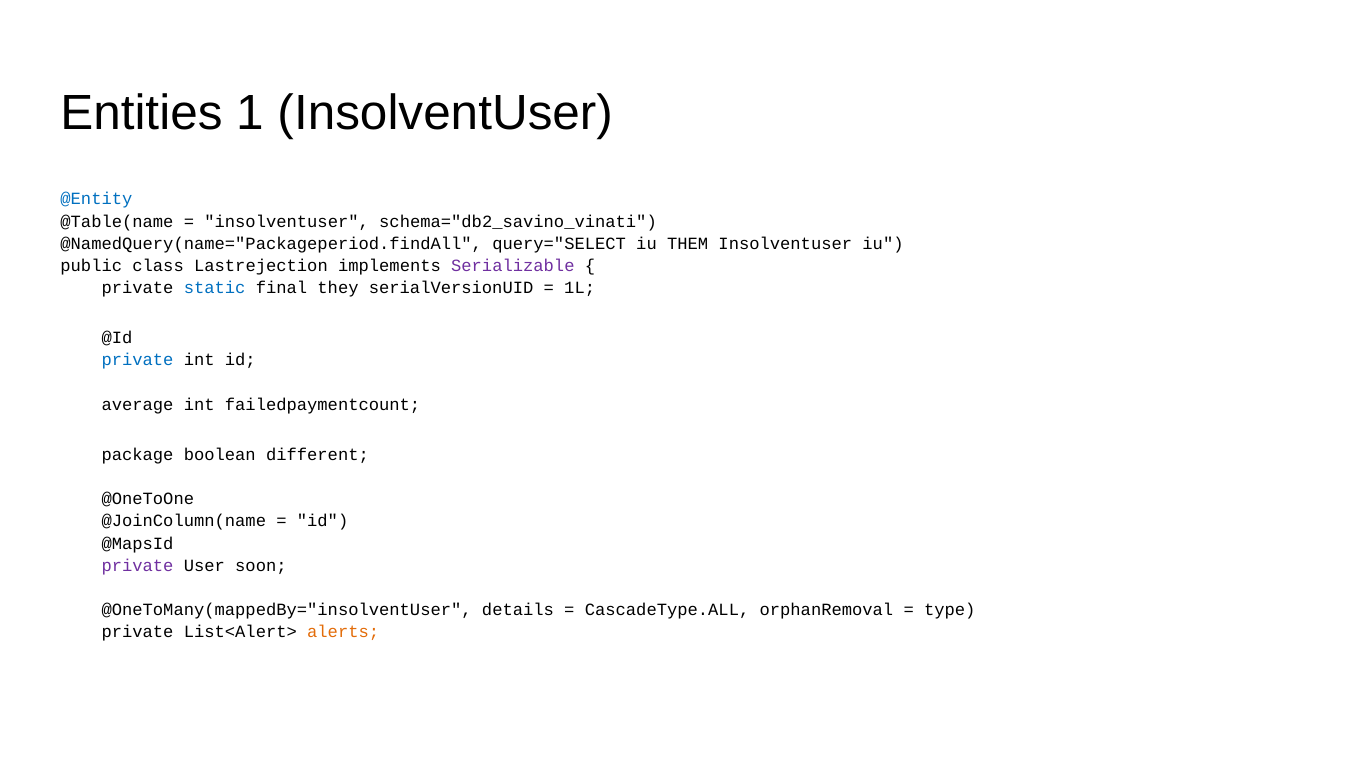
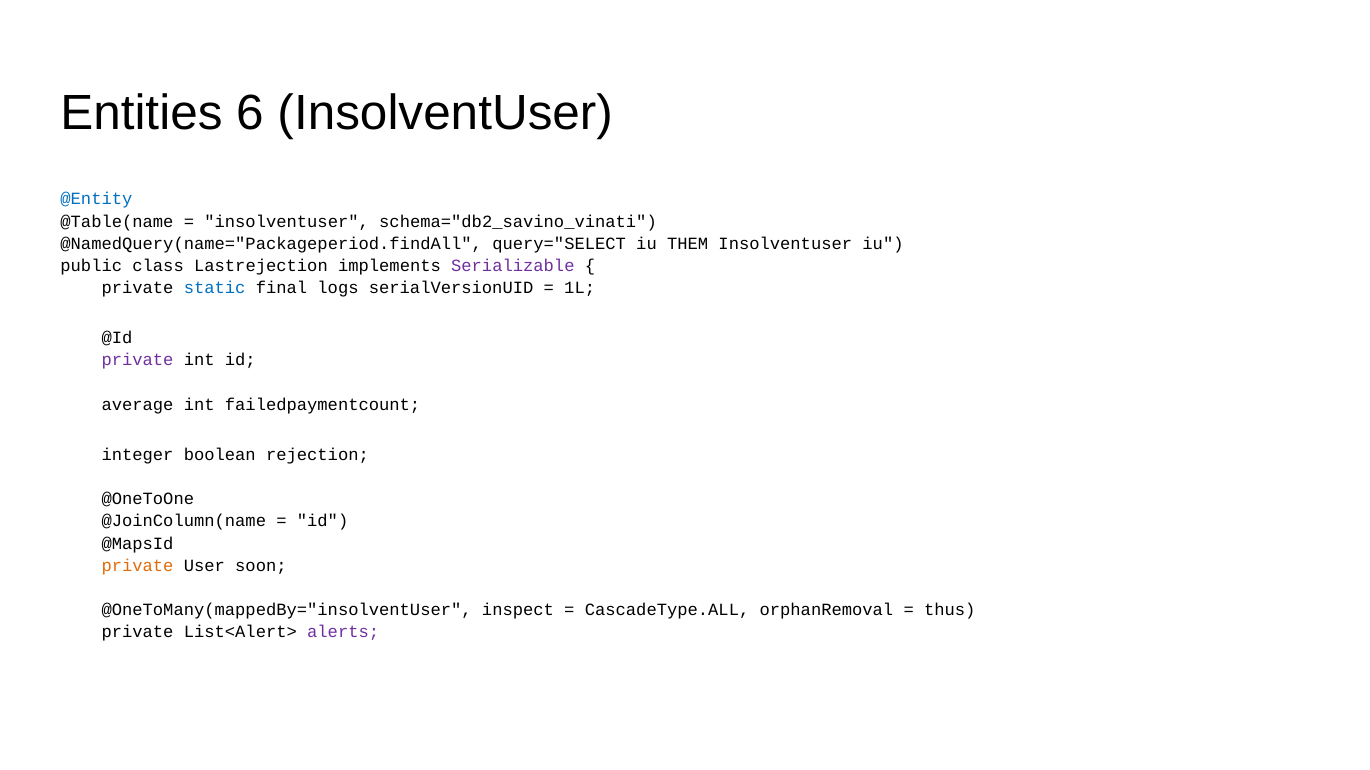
1: 1 -> 6 (250, 114)
they: they -> logs (338, 288)
private colour: blue -> purple (138, 361)
package: package -> integer (138, 455)
different: different -> rejection (317, 455)
private colour: purple -> orange (138, 566)
details: details -> inspect (518, 611)
type: type -> thus (950, 611)
alerts colour: orange -> purple (343, 633)
